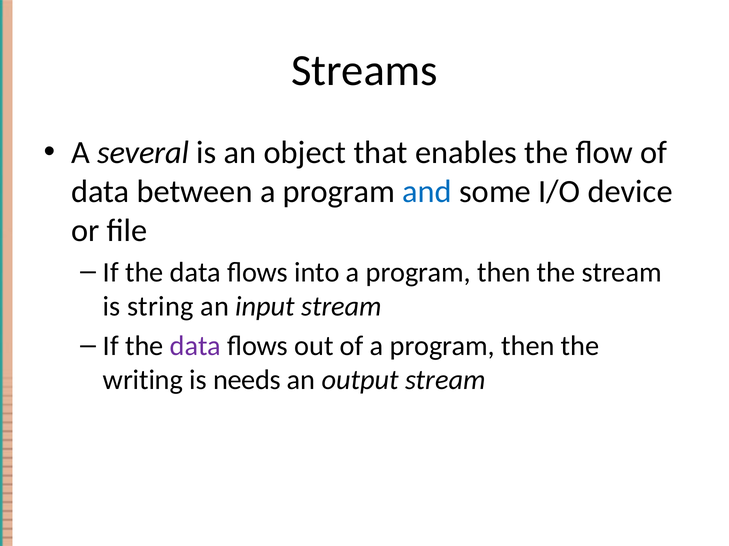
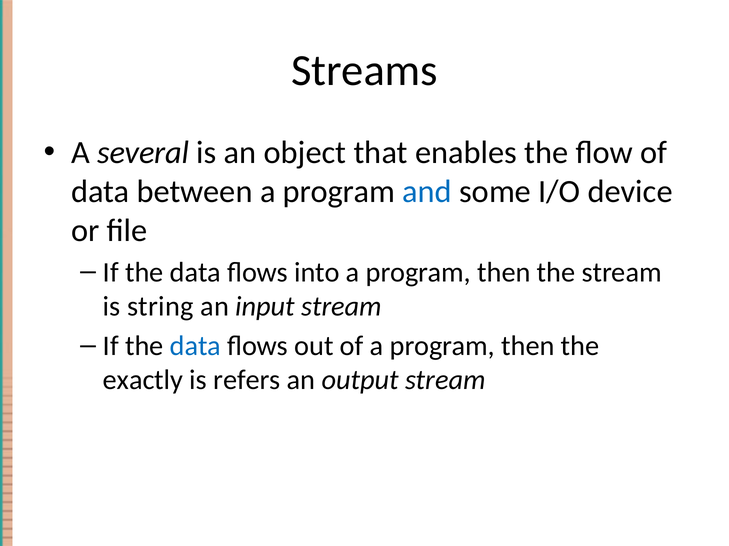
data colour: purple -> blue (195, 346)
writing: writing -> exactly (143, 380)
needs: needs -> refers (247, 380)
